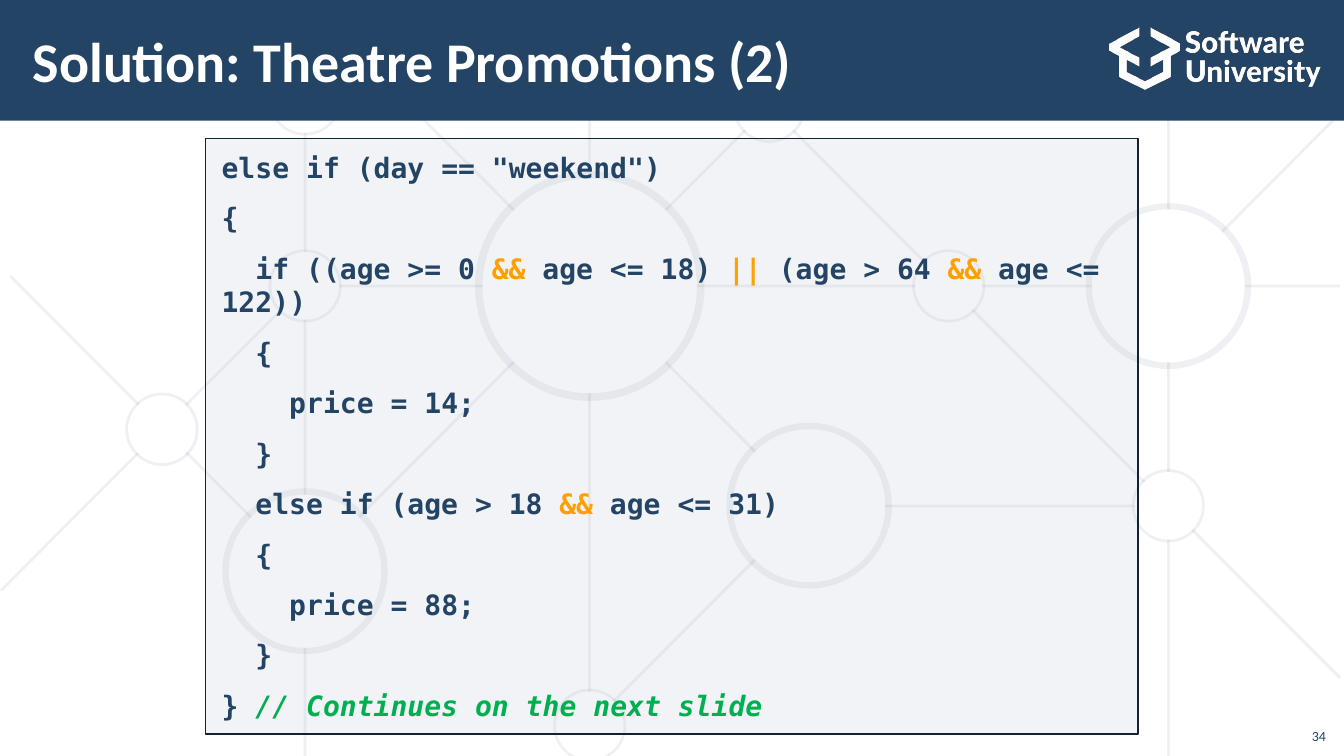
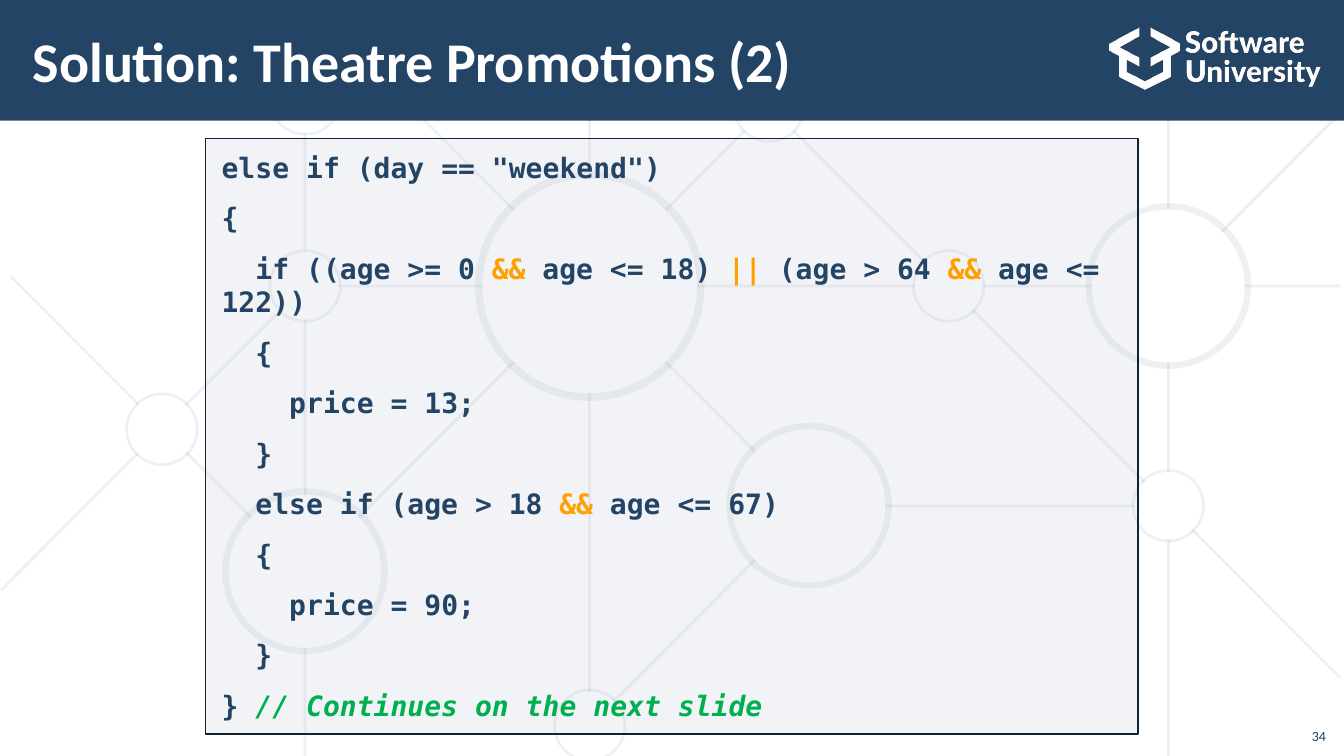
14: 14 -> 13 (450, 405)
31: 31 -> 67 (754, 505)
88: 88 -> 90 (450, 606)
